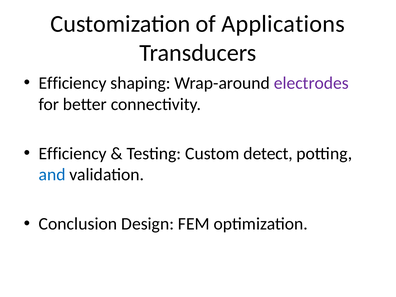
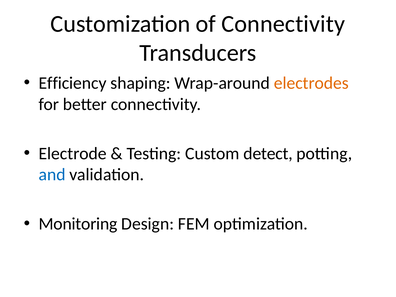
of Applications: Applications -> Connectivity (283, 24)
electrodes colour: purple -> orange (311, 83)
Efficiency: Efficiency -> Electrode (73, 153)
Conclusion: Conclusion -> Monitoring (78, 224)
